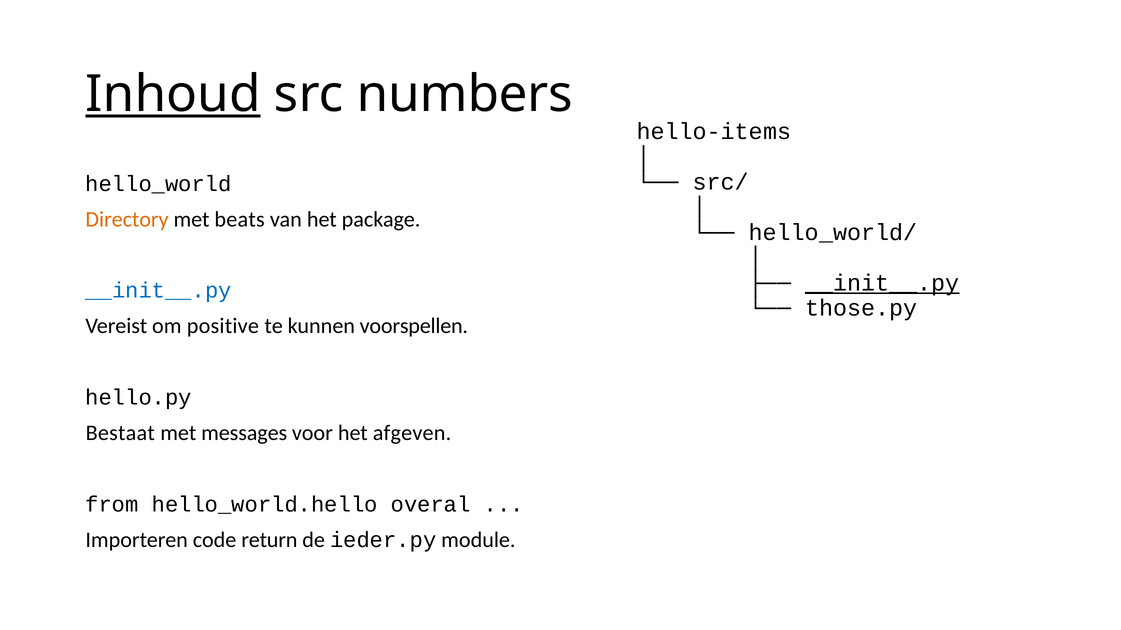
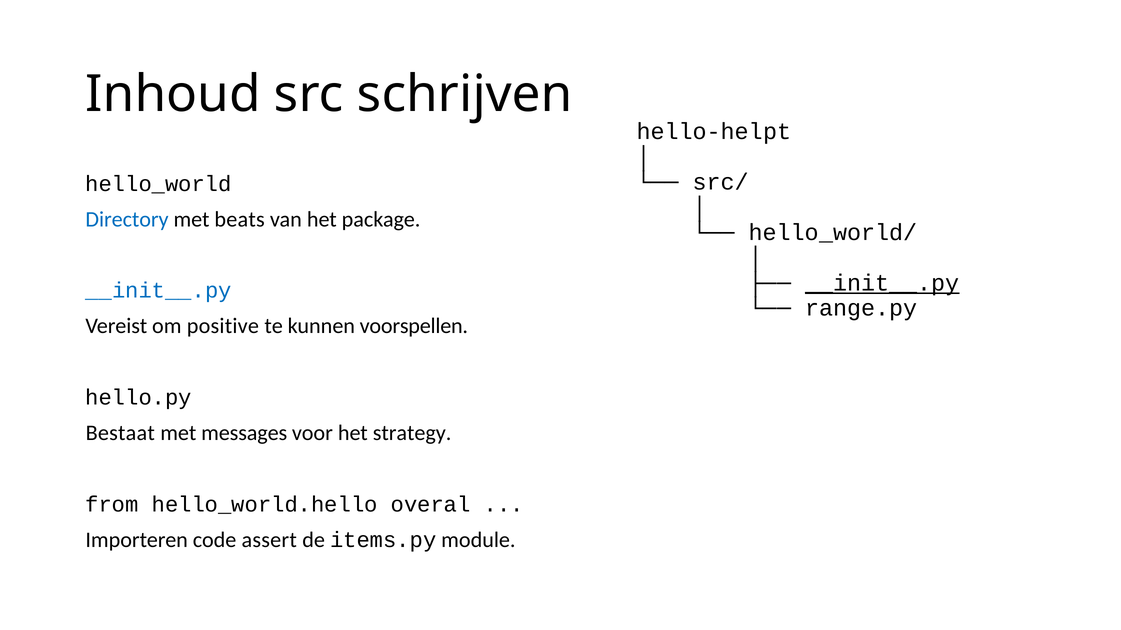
Inhoud underline: present -> none (173, 94)
numbers: numbers -> schrijven (465, 94)
hello-items: hello-items -> hello-helpt (714, 132)
Directory colour: orange -> blue (127, 220)
those.py: those.py -> range.py (861, 309)
afgeven: afgeven -> strategy (412, 433)
return: return -> assert (269, 540)
ieder.py: ieder.py -> items.py (383, 540)
